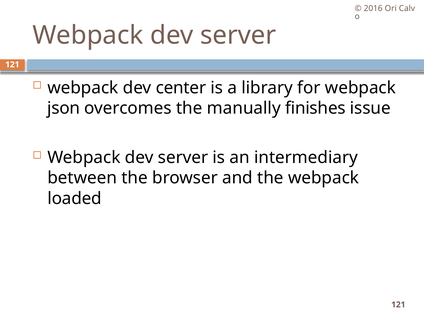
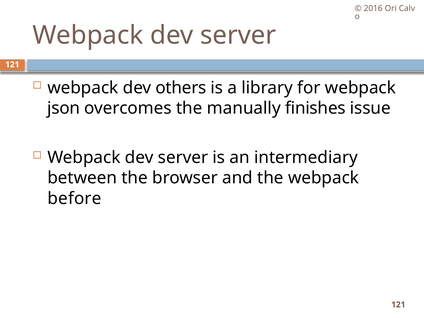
center: center -> others (181, 88)
loaded: loaded -> before (74, 198)
